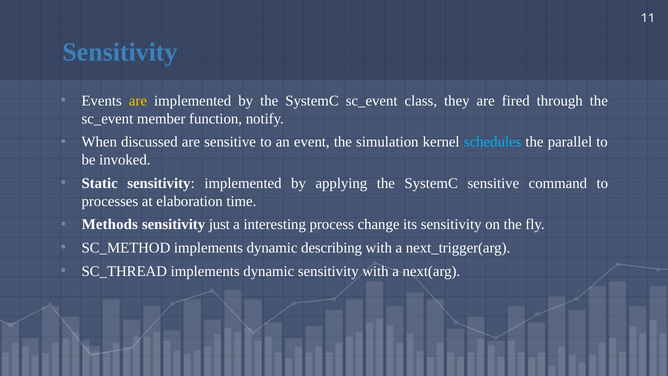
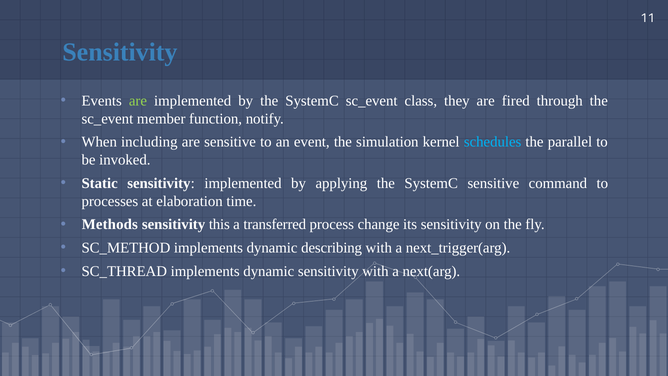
are colour: yellow -> light green (138, 101)
discussed: discussed -> including (149, 142)
just: just -> this (219, 224)
interesting: interesting -> transferred (275, 224)
